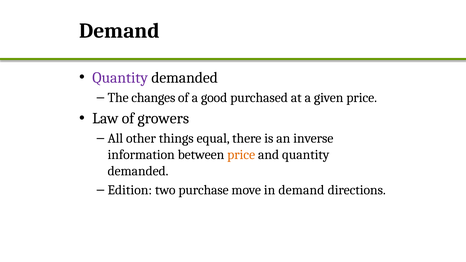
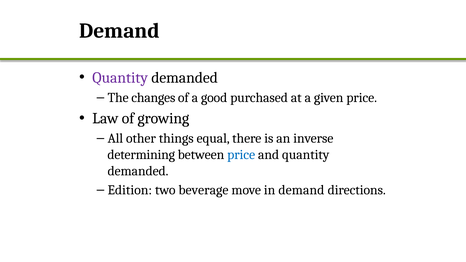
growers: growers -> growing (163, 118)
information: information -> determining (141, 155)
price colour: orange -> blue (241, 155)
purchase: purchase -> beverage (203, 190)
